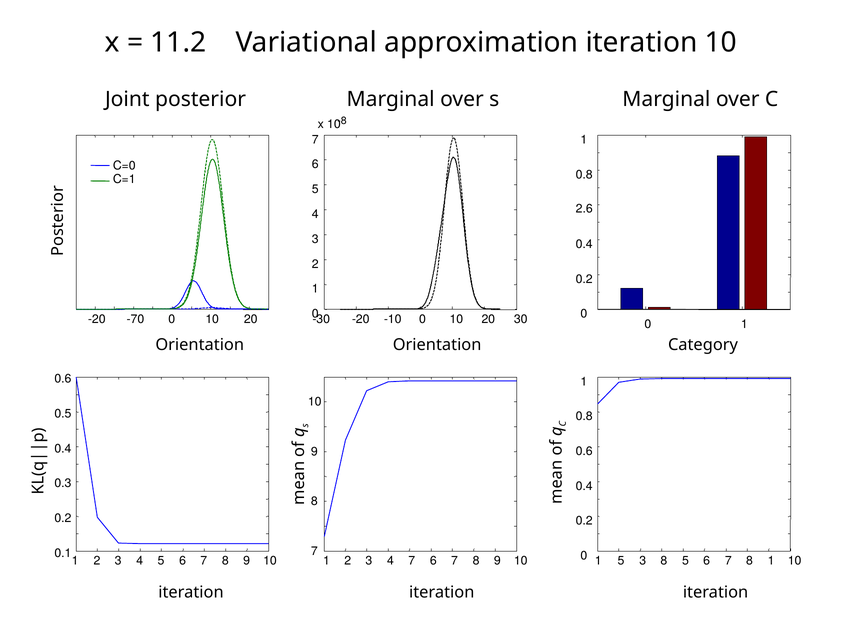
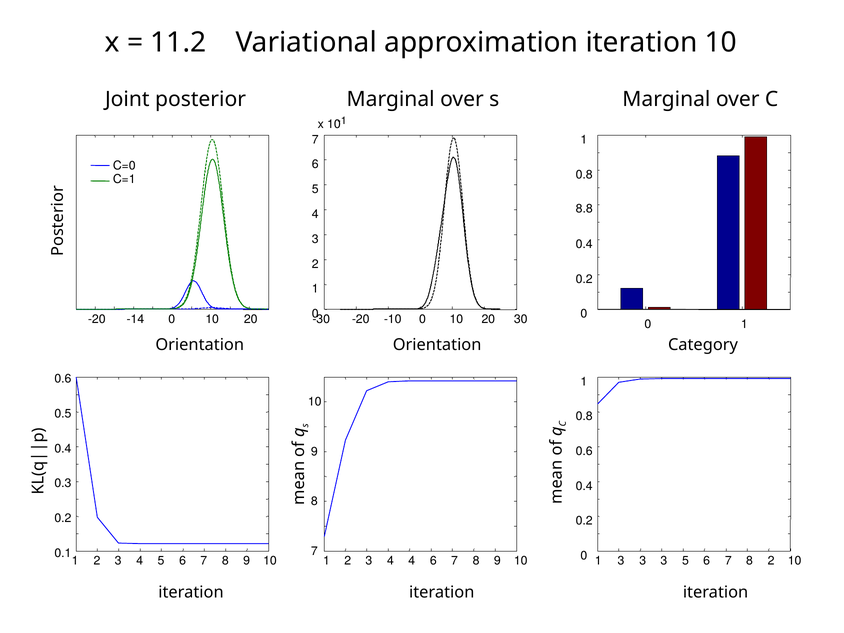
-8: -8 -> -1 (342, 121)
2.6: 2.6 -> 8.8 (584, 209)
-70: -70 -> -14 (135, 319)
4 7: 7 -> 4 (412, 561)
1 5: 5 -> 3 (621, 561)
8: 8 -> 3 (664, 561)
8 1: 1 -> 2 (771, 561)
